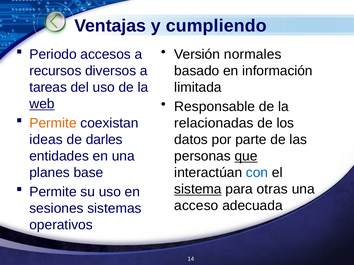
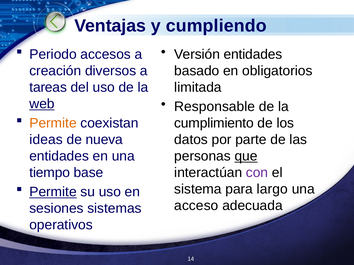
Versión normales: normales -> entidades (253, 54)
información: información -> obligatorios (277, 71)
recursos: recursos -> creación (55, 71)
relacionadas: relacionadas -> cumplimiento (214, 123)
darles: darles -> nueva (104, 140)
con colour: blue -> purple (257, 173)
planes: planes -> tiempo (50, 173)
sistema underline: present -> none (198, 189)
otras: otras -> largo (272, 189)
Permite underline: none -> present (53, 192)
